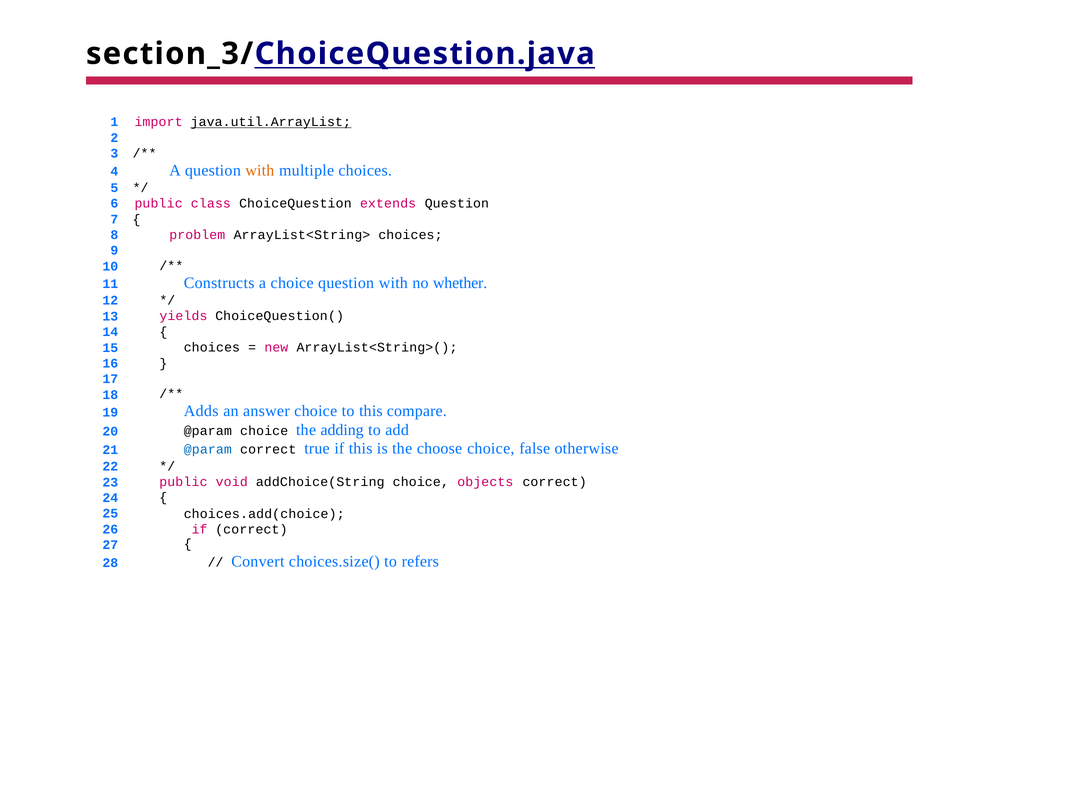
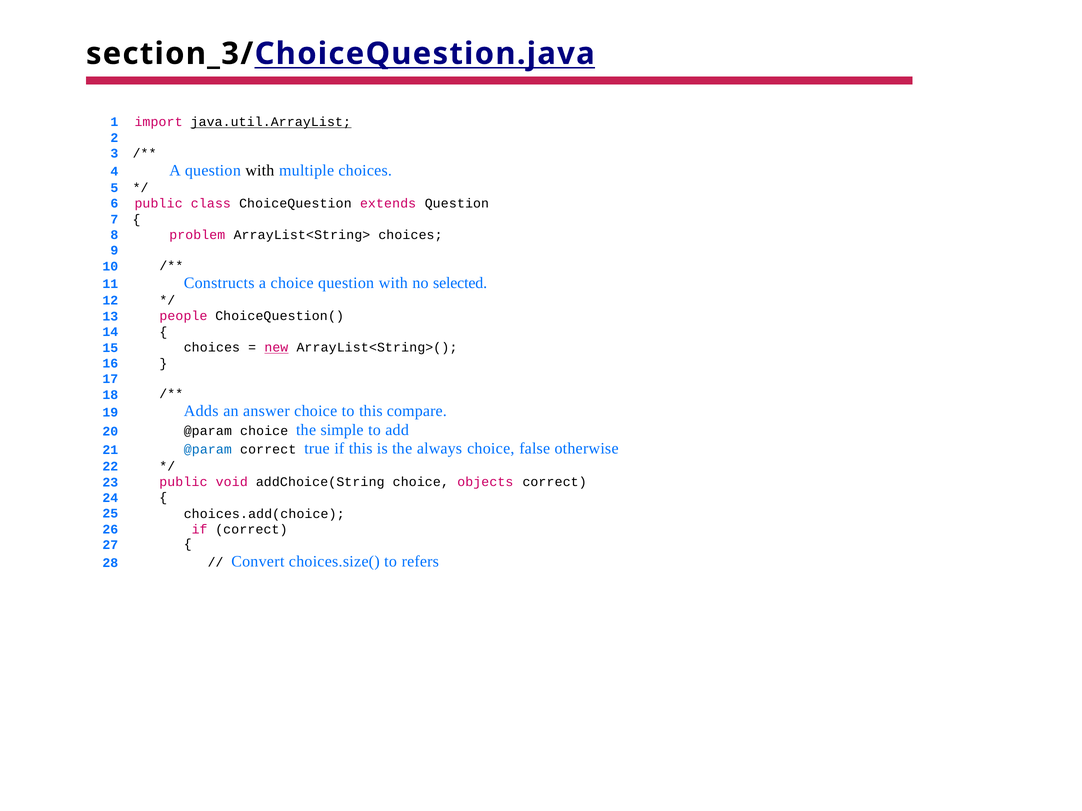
with colour: orange -> black (260, 170)
whether: whether -> selected (460, 283)
yields: yields -> people (183, 316)
new underline: none -> present (276, 348)
adding: adding -> simple (342, 430)
choose: choose -> always (440, 449)
